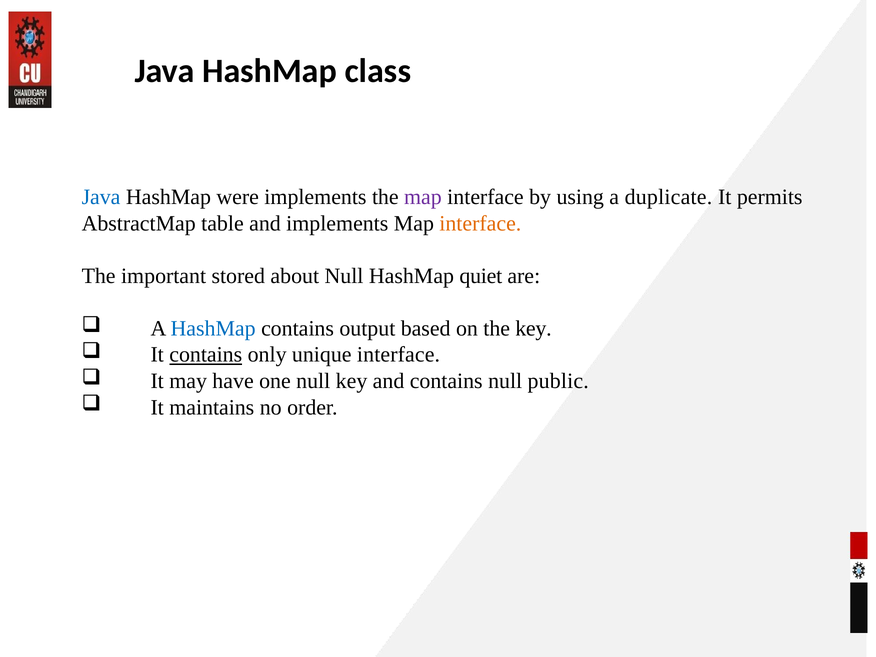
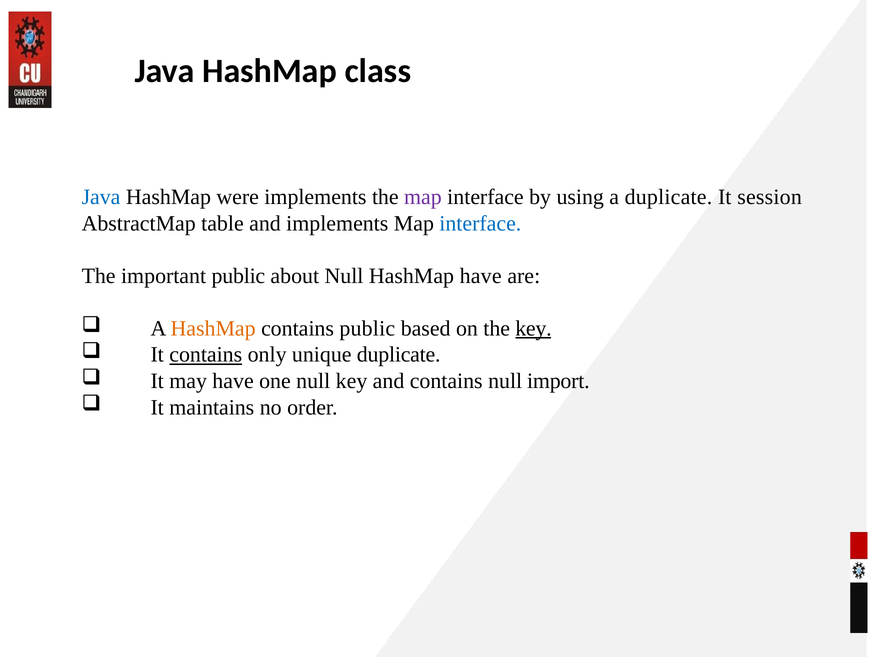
permits: permits -> session (770, 197)
interface colour: orange -> blue (480, 223)
important stored: stored -> public (238, 276)
HashMap quiet: quiet -> have (481, 276)
HashMap colour: blue -> orange (213, 328)
contains output: output -> public (367, 328)
key underline: none -> present (533, 328)
unique interface: interface -> duplicate (399, 355)
public: public -> import (558, 381)
